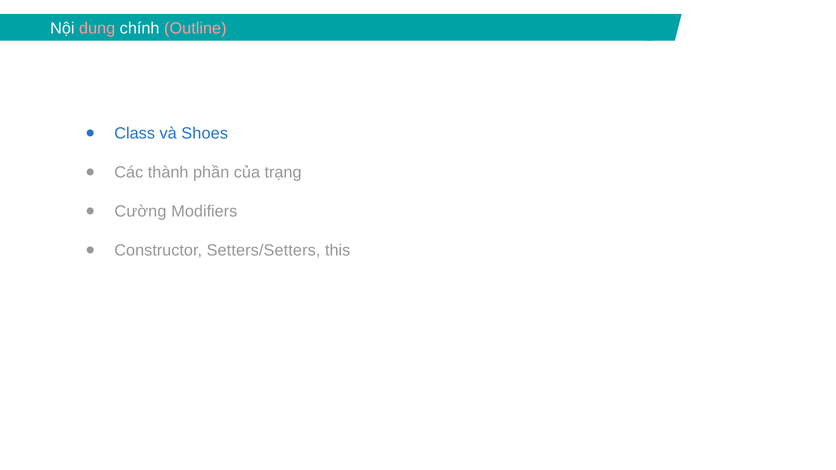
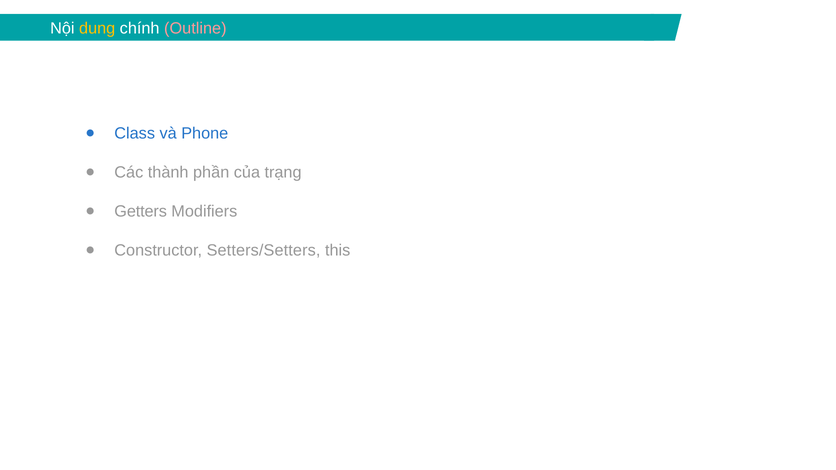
dung colour: pink -> yellow (97, 28)
Shoes: Shoes -> Phone (205, 133)
Cường: Cường -> Getters (141, 211)
